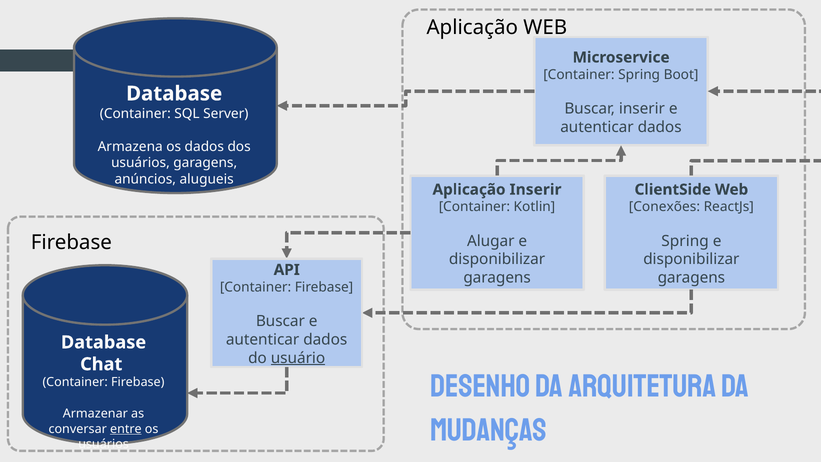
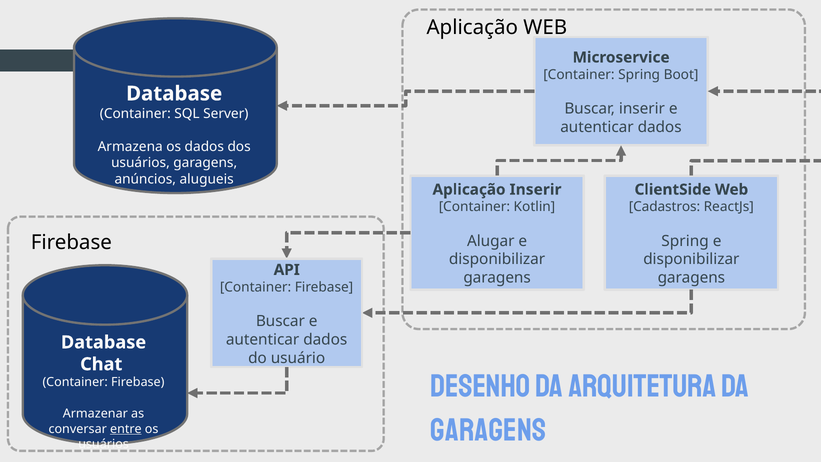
Conexões: Conexões -> Cadastros (664, 207)
usuário underline: present -> none (298, 358)
Mudanças: Mudanças -> Garagens (488, 430)
